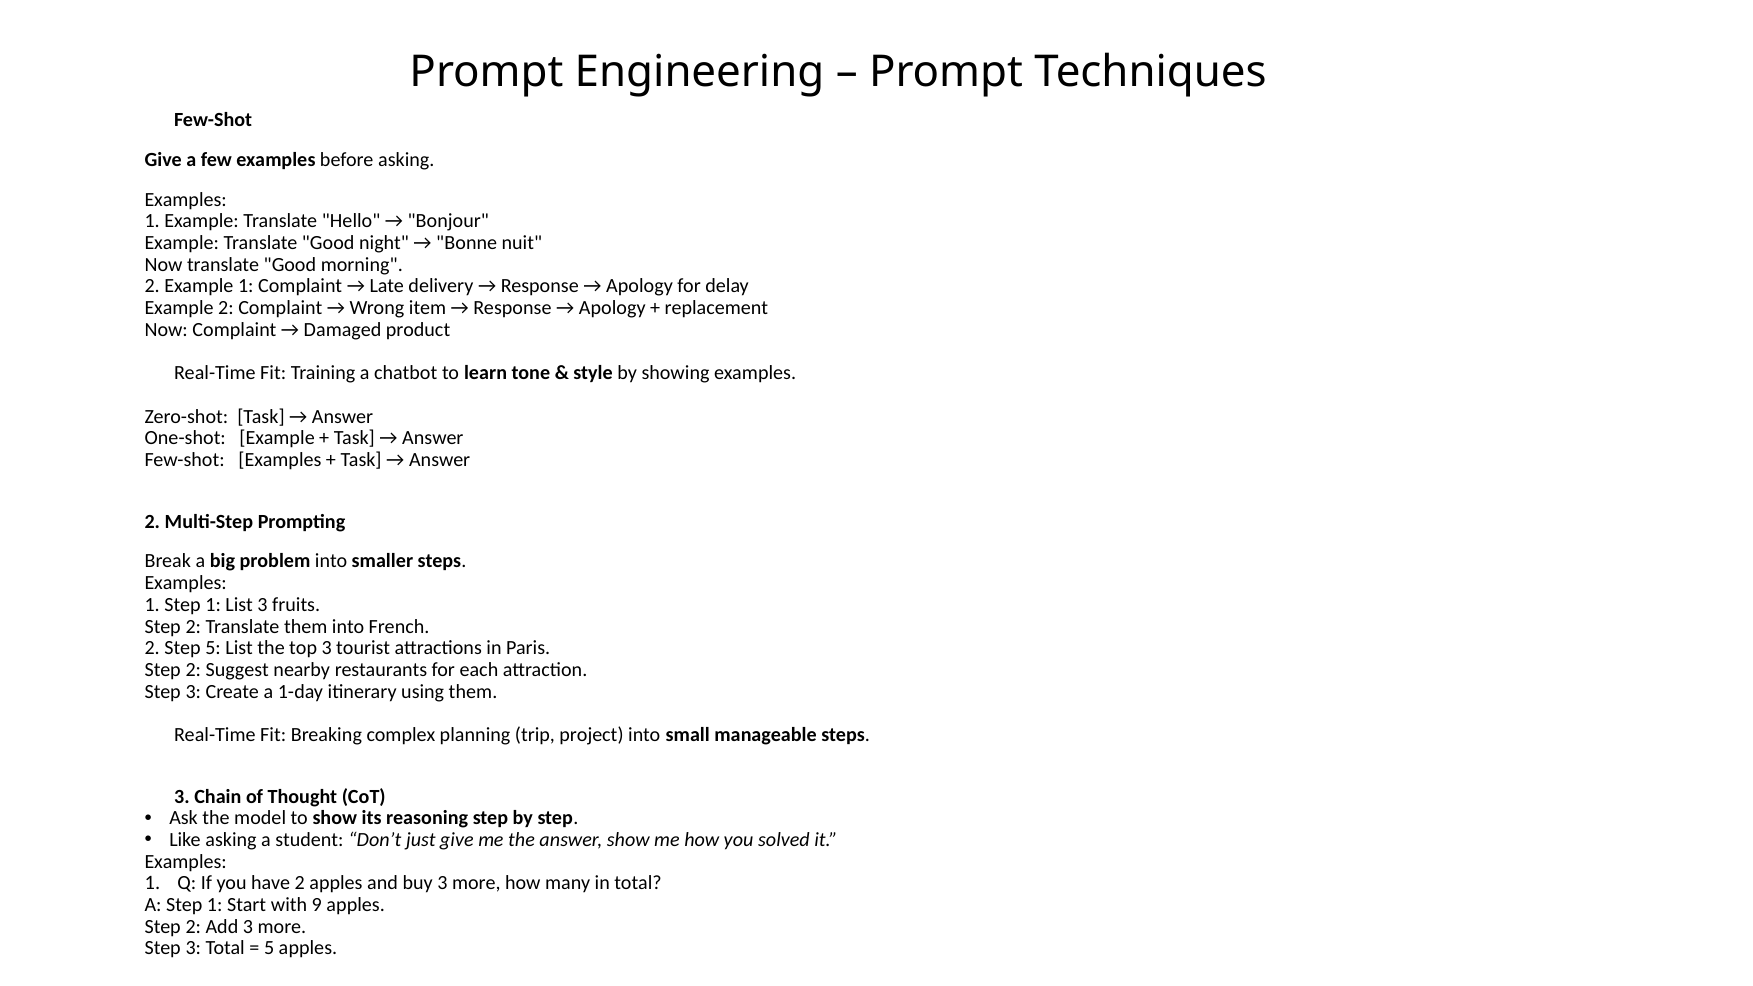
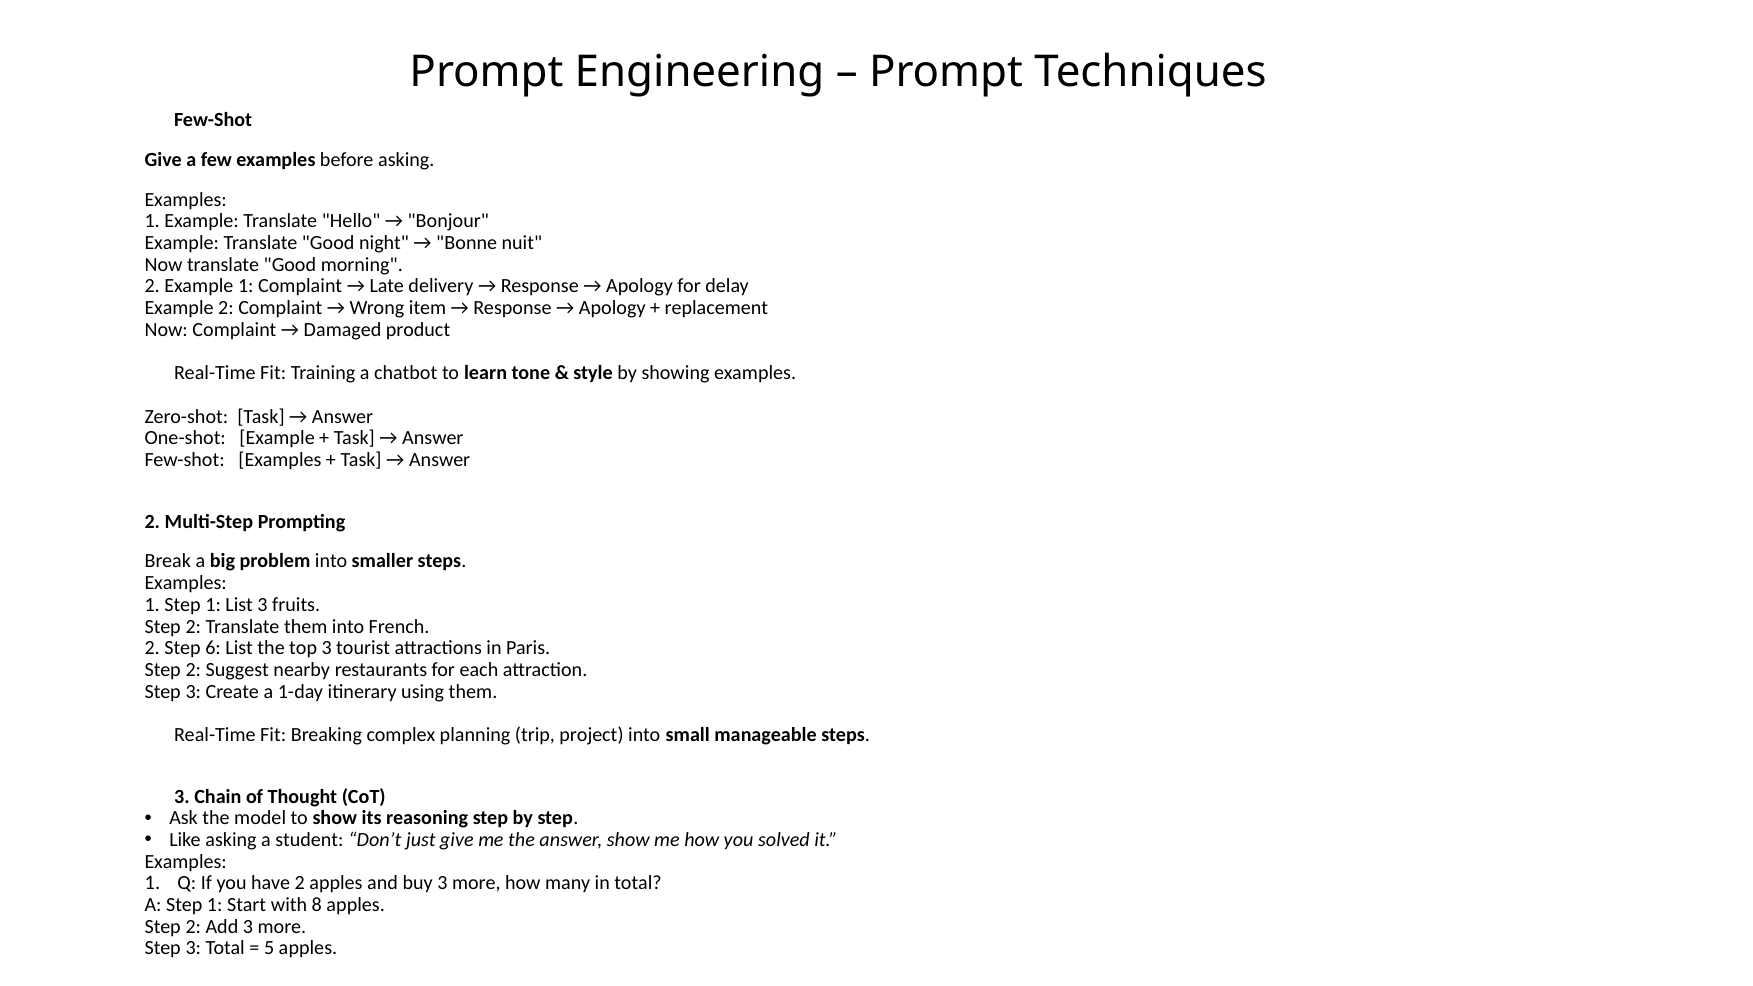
Step 5: 5 -> 6 (213, 648)
9: 9 -> 8 (317, 905)
